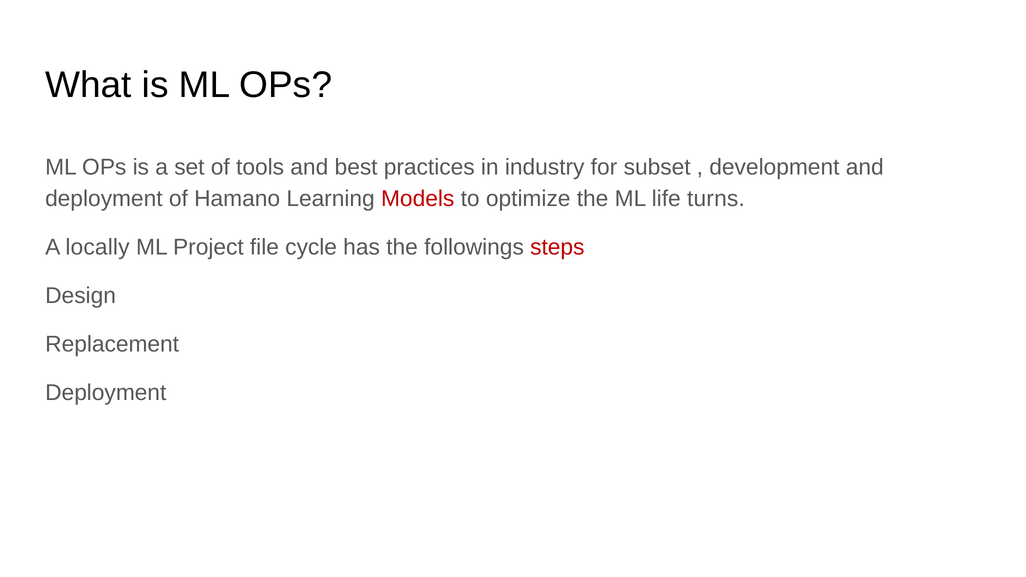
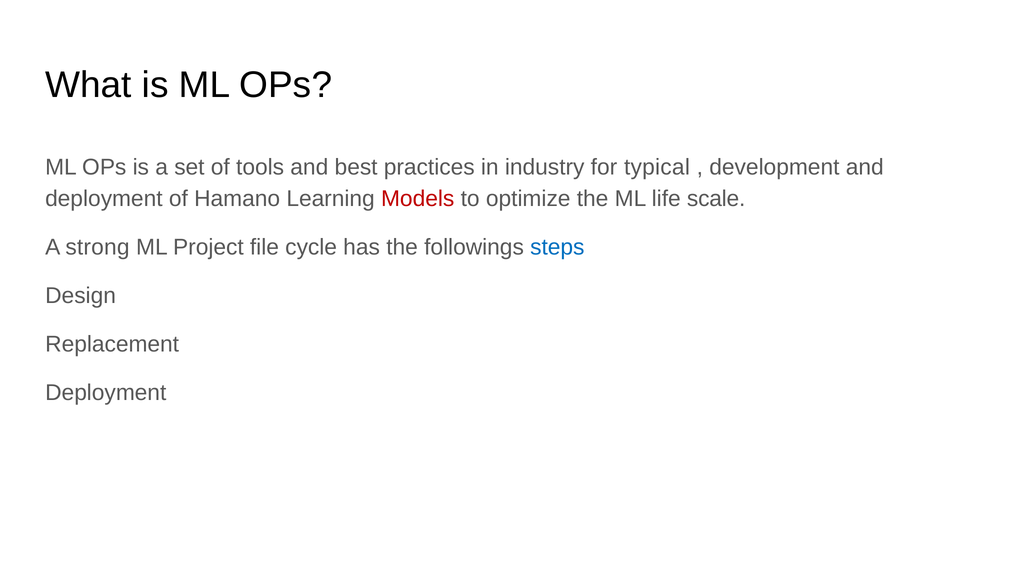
subset: subset -> typical (657, 167)
turns: turns -> scale (716, 199)
locally: locally -> strong (97, 247)
steps colour: red -> blue (557, 247)
